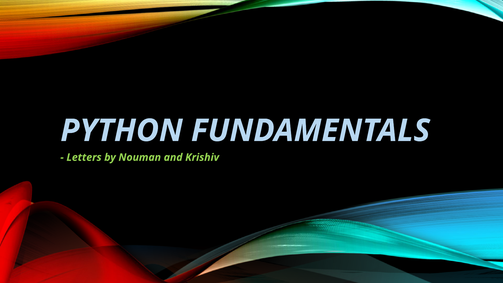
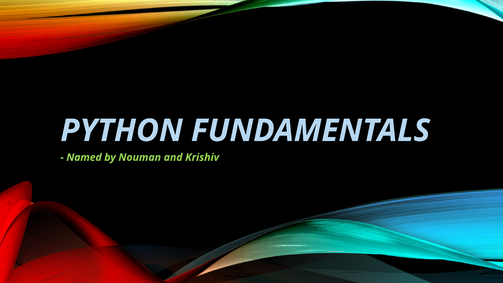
Letters: Letters -> Named (84, 157)
